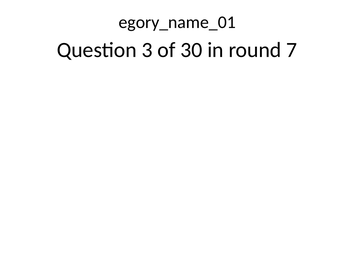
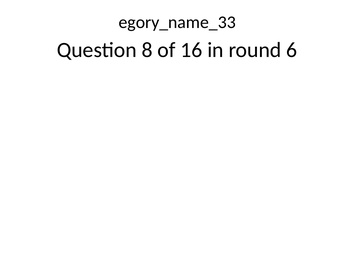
egory_name_01: egory_name_01 -> egory_name_33 (177, 22)
3: 3 -> 8 (147, 50)
30: 30 -> 16 (191, 50)
7: 7 -> 6 (292, 50)
